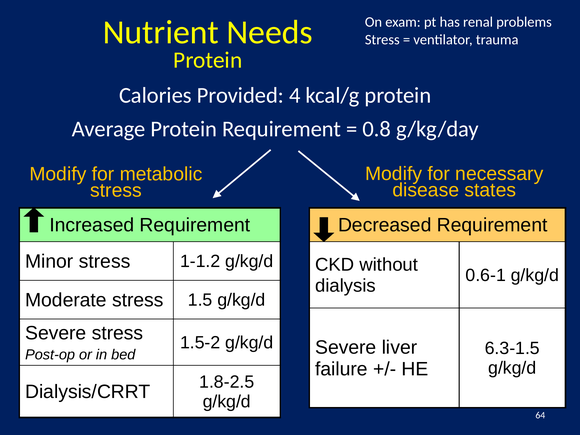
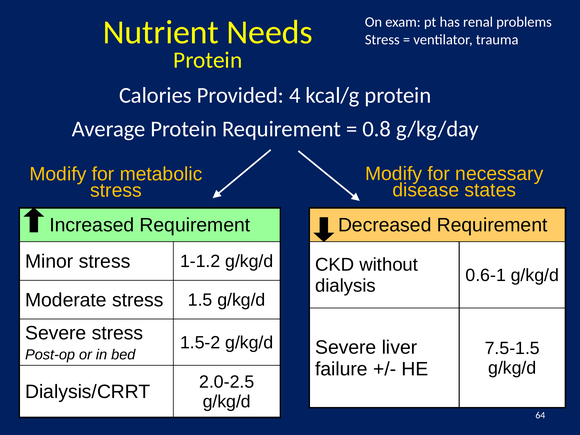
6.3-1.5: 6.3-1.5 -> 7.5-1.5 (512, 348)
1.8-2.5: 1.8-2.5 -> 2.0-2.5 (227, 382)
